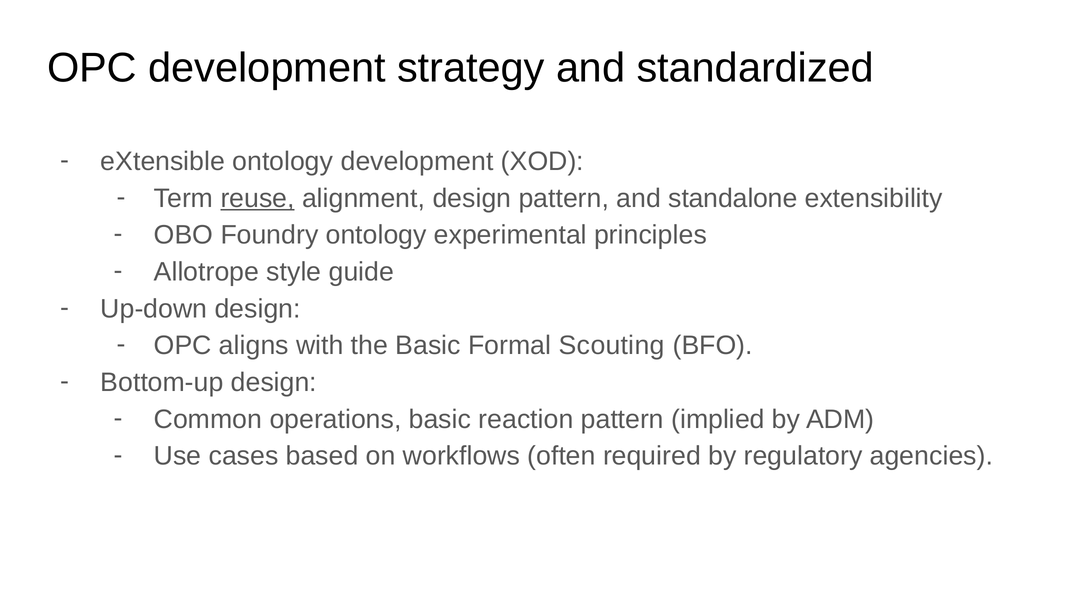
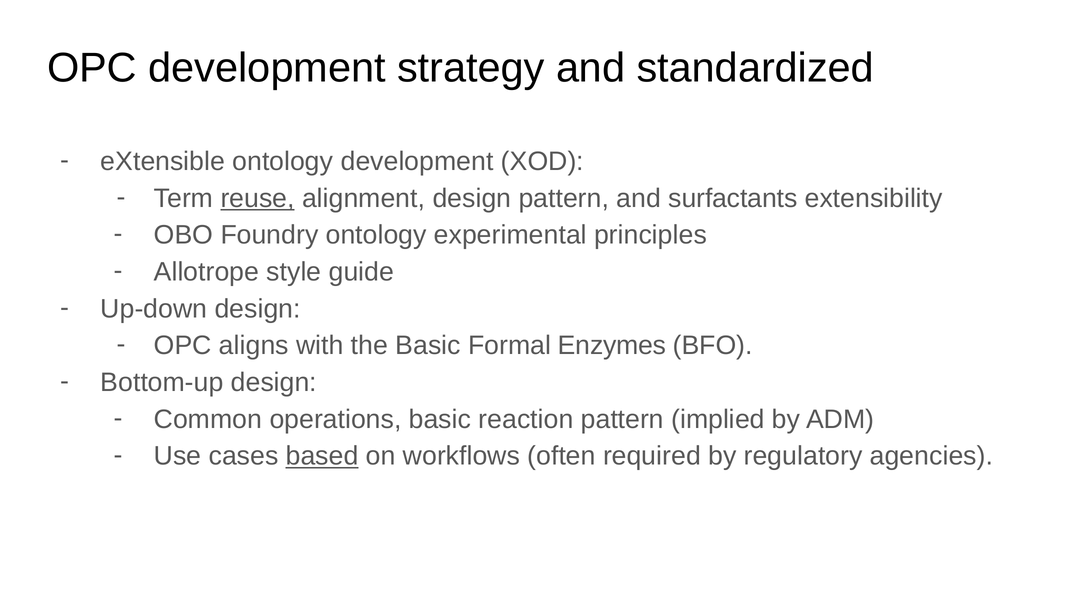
standalone: standalone -> surfactants (733, 198)
Scouting: Scouting -> Enzymes (612, 345)
based underline: none -> present (322, 456)
